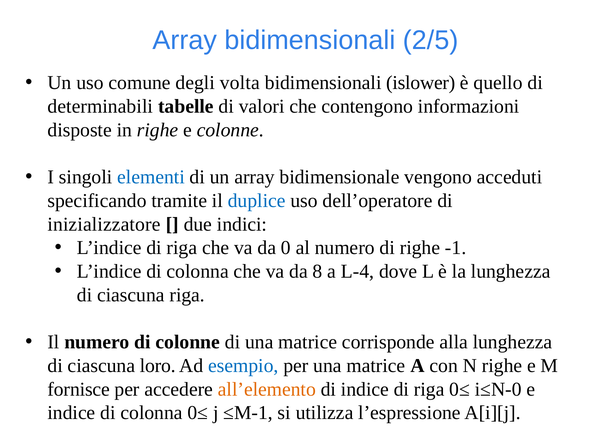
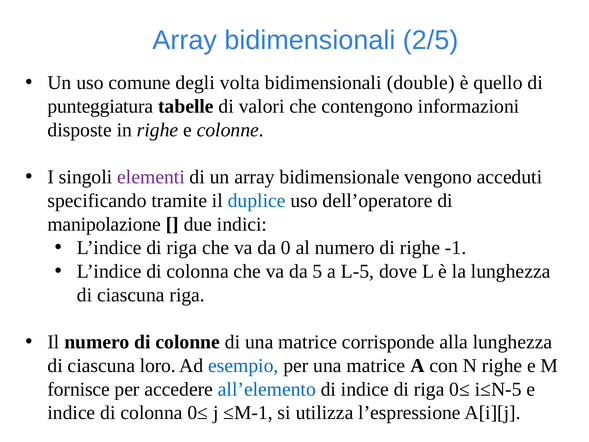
islower: islower -> double (421, 83)
determinabili: determinabili -> punteggiatura (100, 106)
elementi colour: blue -> purple (151, 177)
inizializzatore: inizializzatore -> manipolazione (104, 224)
8: 8 -> 5 (317, 271)
L-4: L-4 -> L-5 (358, 271)
all’elemento colour: orange -> blue (267, 389)
i≤N-0: i≤N-0 -> i≤N-5 (498, 389)
